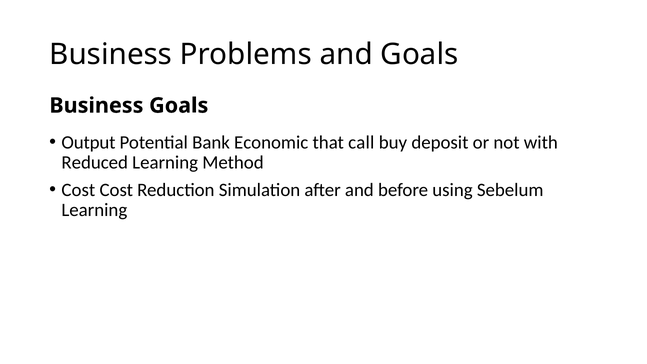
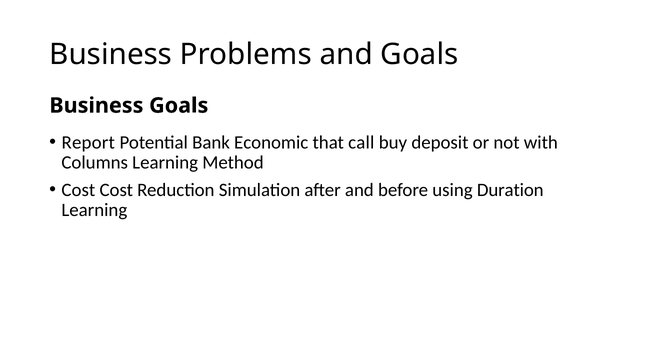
Output: Output -> Report (88, 142)
Reduced: Reduced -> Columns (95, 163)
Sebelum: Sebelum -> Duration (510, 190)
